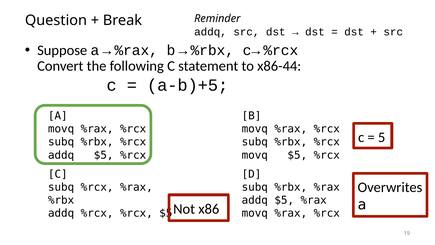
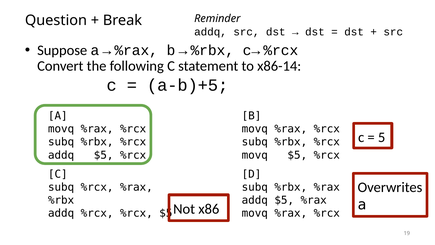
x86-44: x86-44 -> x86-14 (279, 66)
